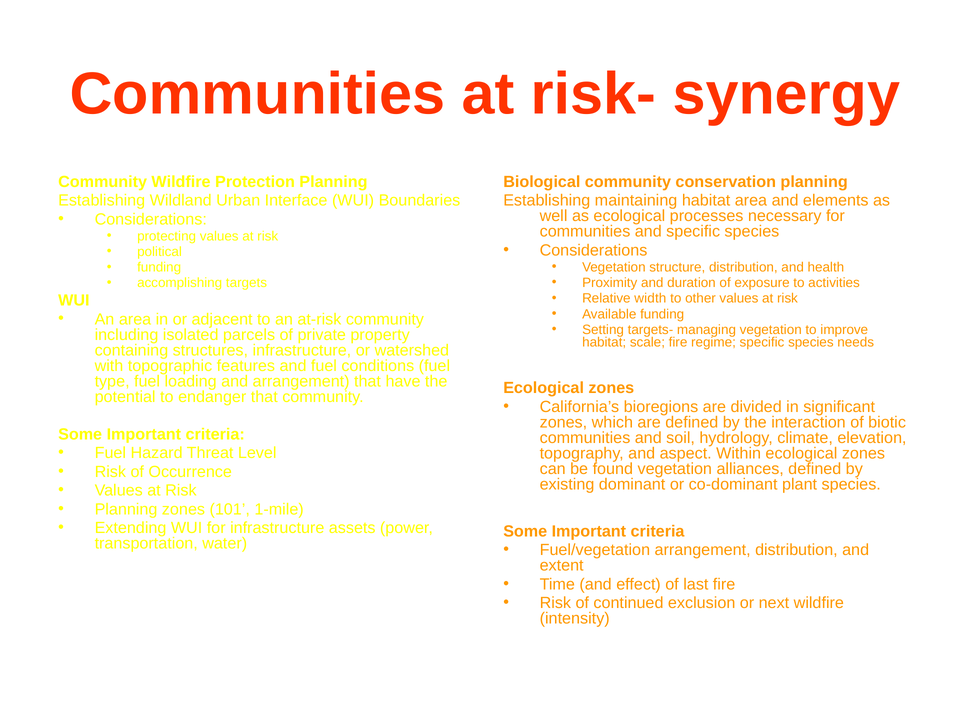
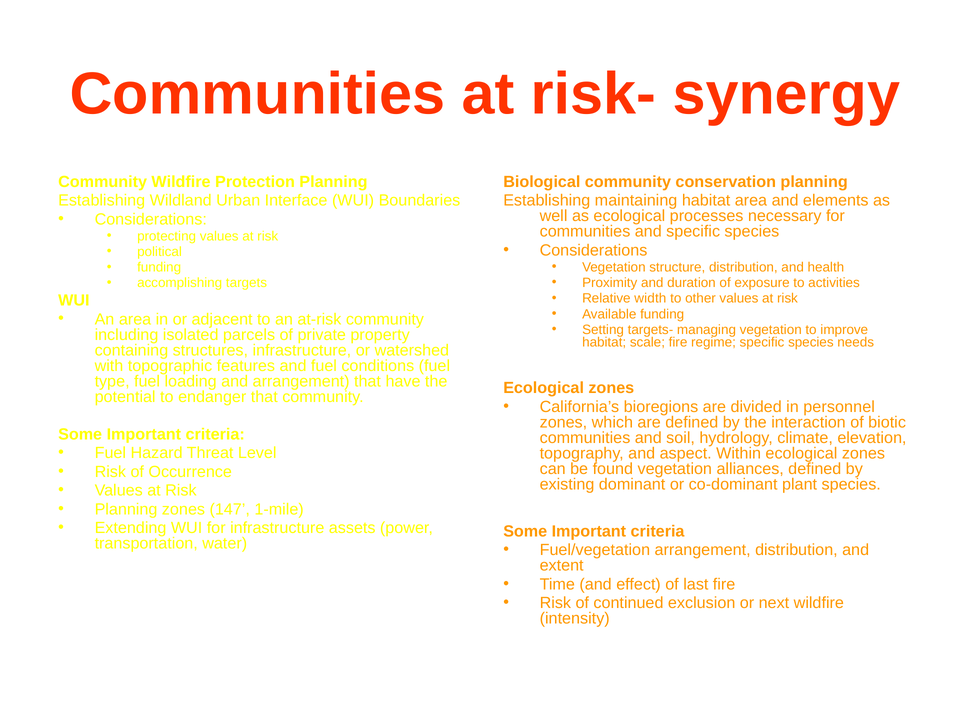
significant: significant -> personnel (839, 407)
101: 101 -> 147 (230, 510)
